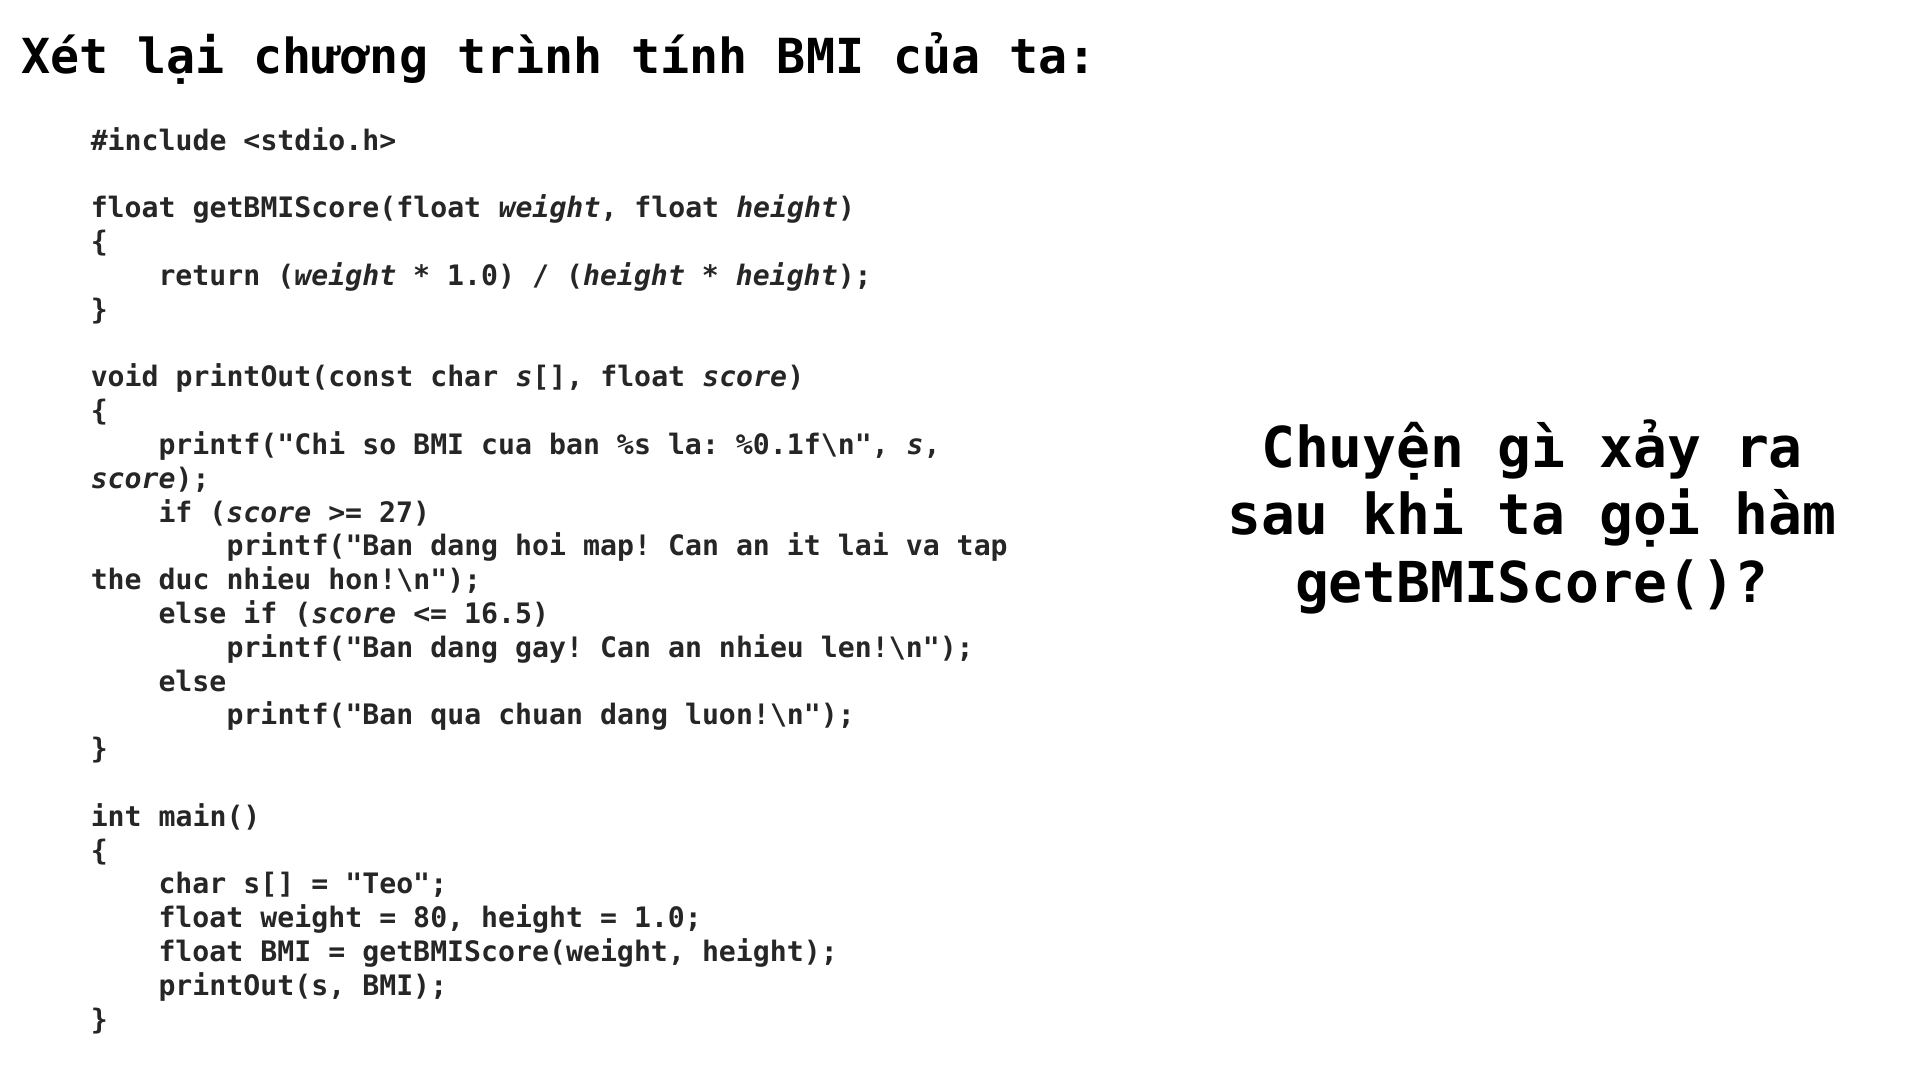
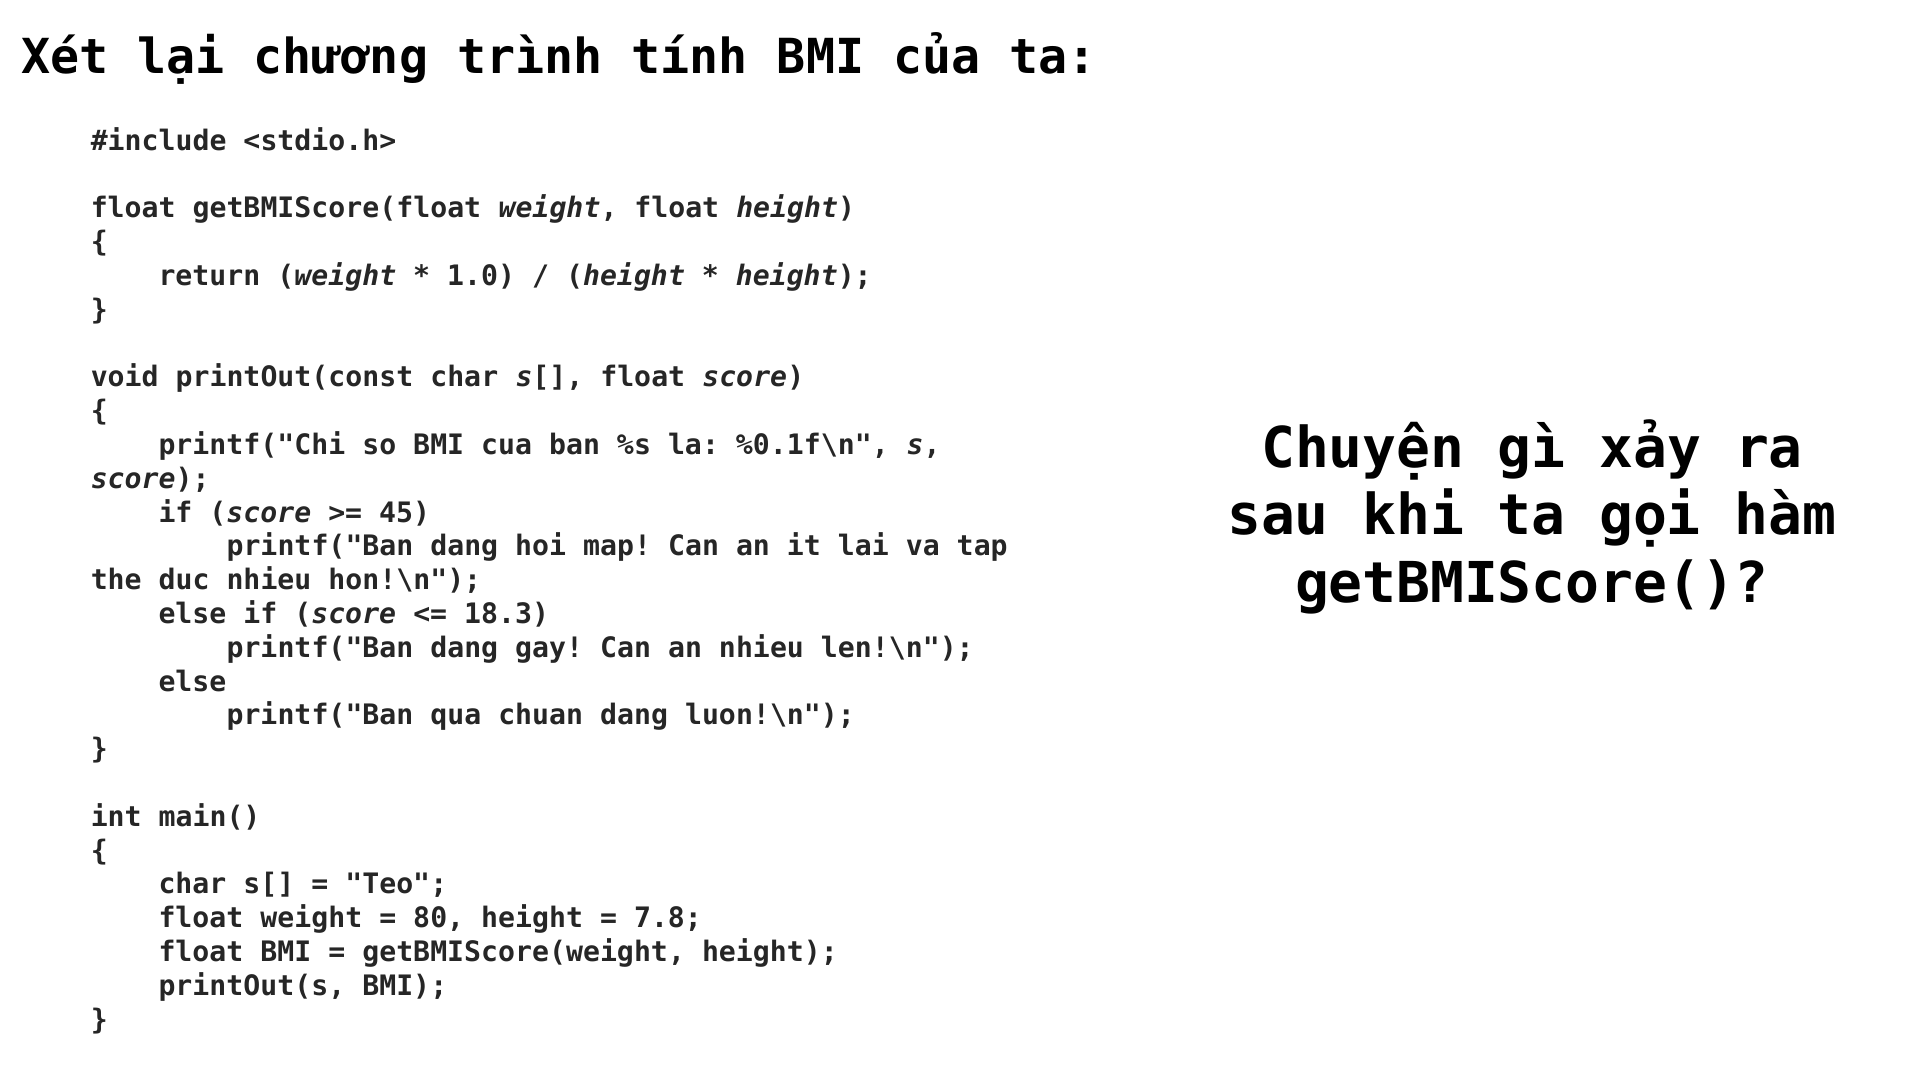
27: 27 -> 45 (405, 513)
16.5: 16.5 -> 18.3 (507, 614)
1.0: 1.0 -> 7.8 (668, 919)
